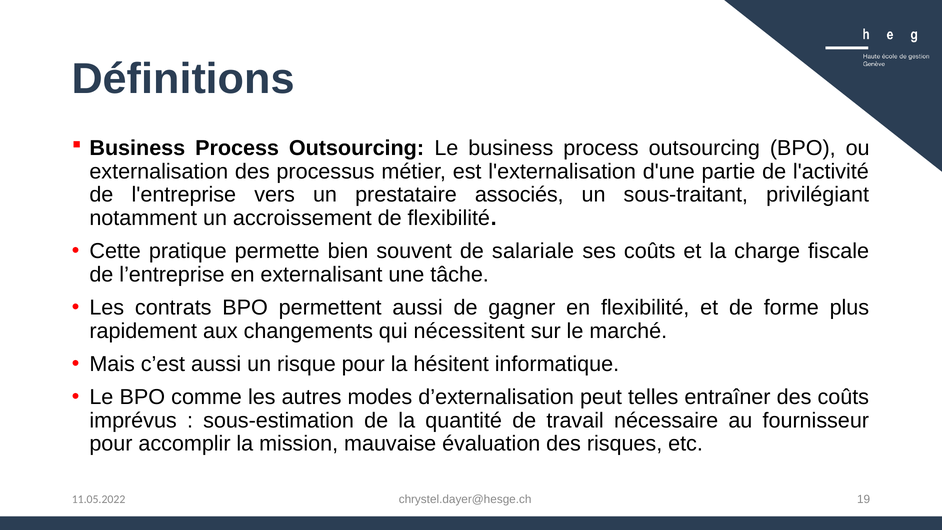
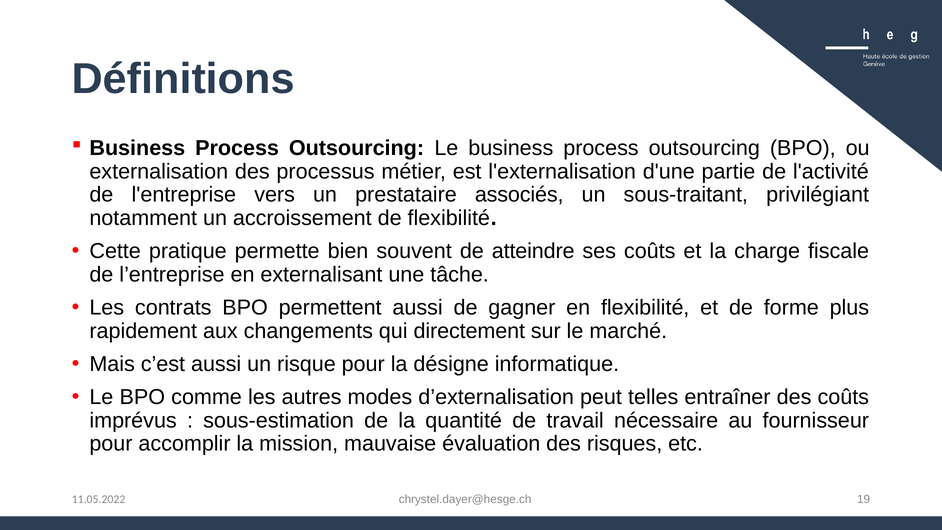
salariale: salariale -> atteindre (533, 251)
nécessitent: nécessitent -> directement (469, 331)
hésitent: hésitent -> désigne (451, 364)
